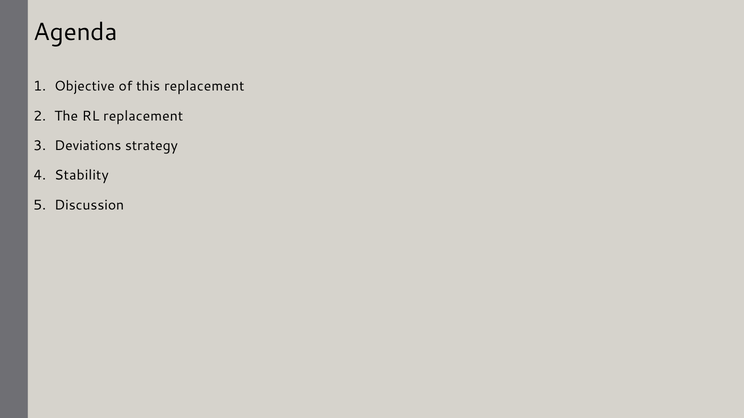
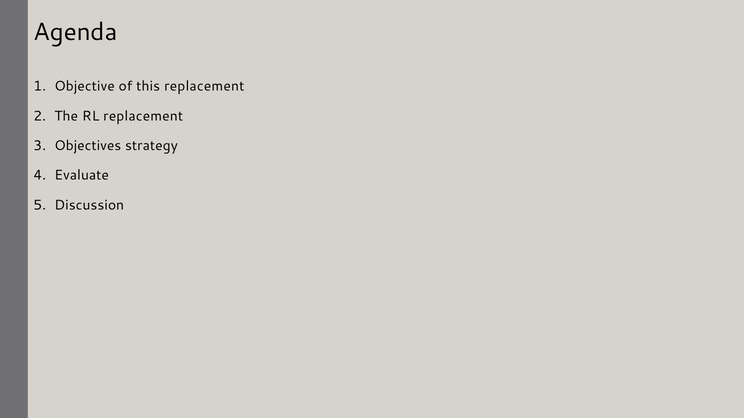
Deviations: Deviations -> Objectives (88, 146)
Stability: Stability -> Evaluate (82, 176)
